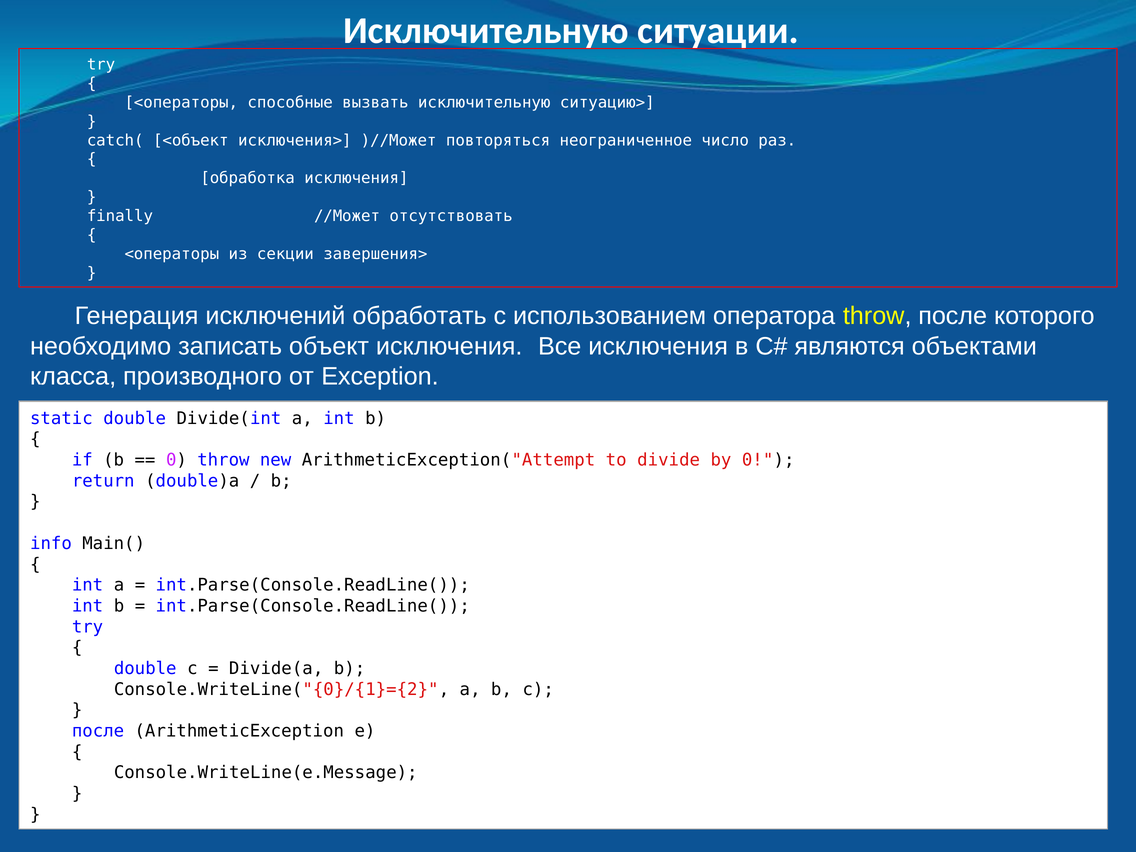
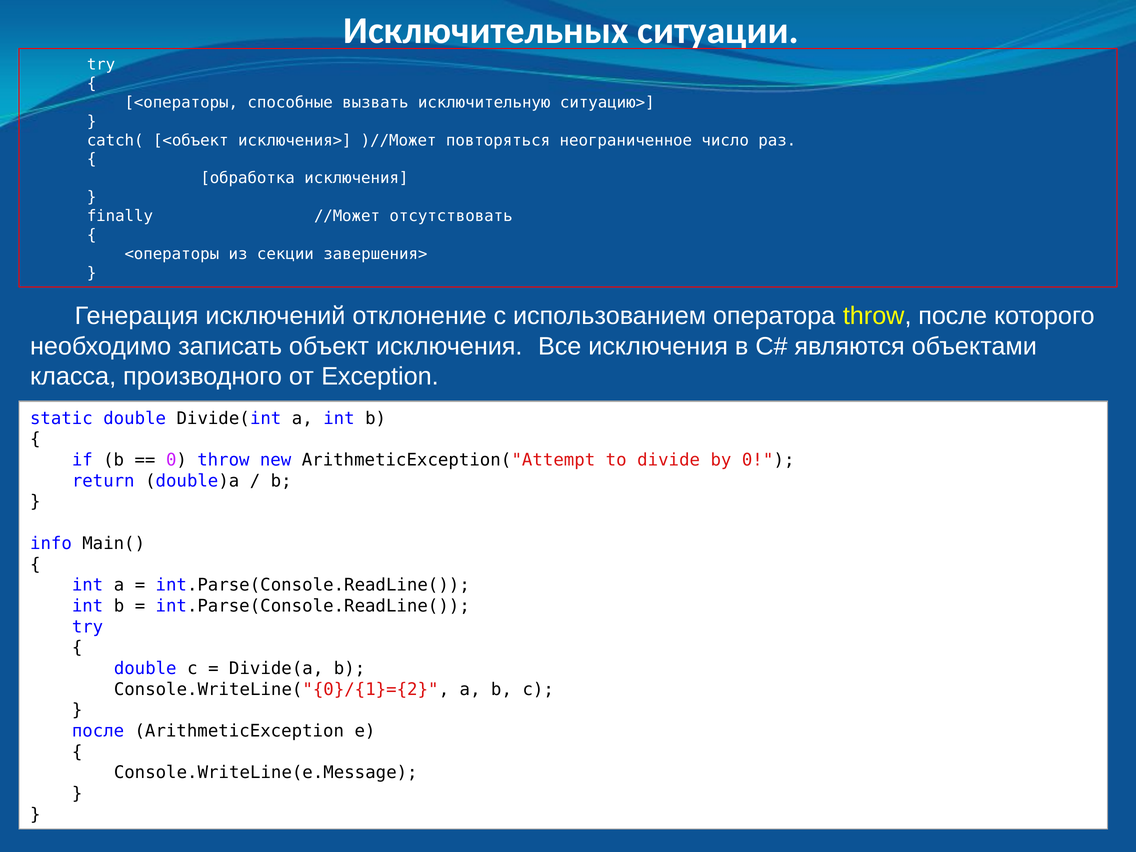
Исключительную: Исключительную -> Исключительных (486, 31)
обработать: обработать -> отклонение (420, 316)
